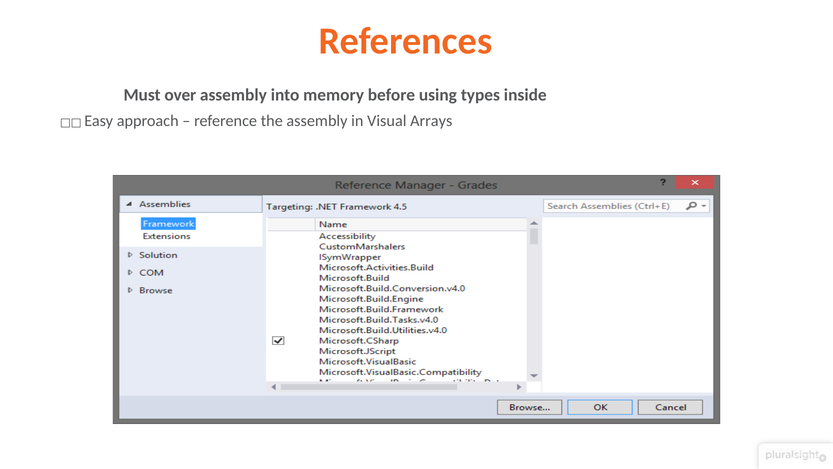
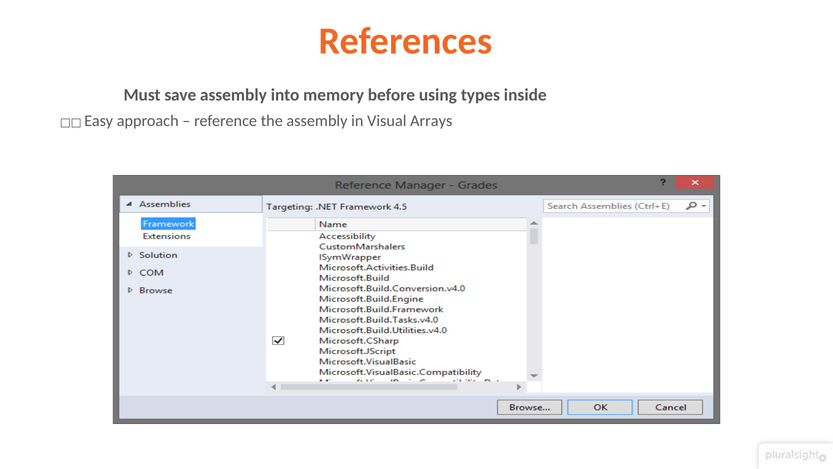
over: over -> save (180, 95)
